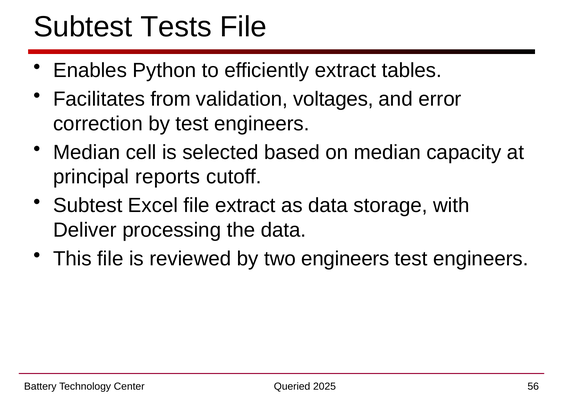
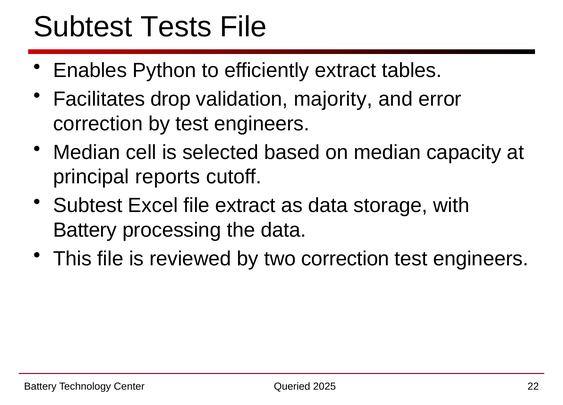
from: from -> drop (171, 99)
voltages: voltages -> majority (333, 99)
Deliver: Deliver -> Battery (85, 230)
two engineers: engineers -> correction (345, 259)
56: 56 -> 22 (533, 386)
